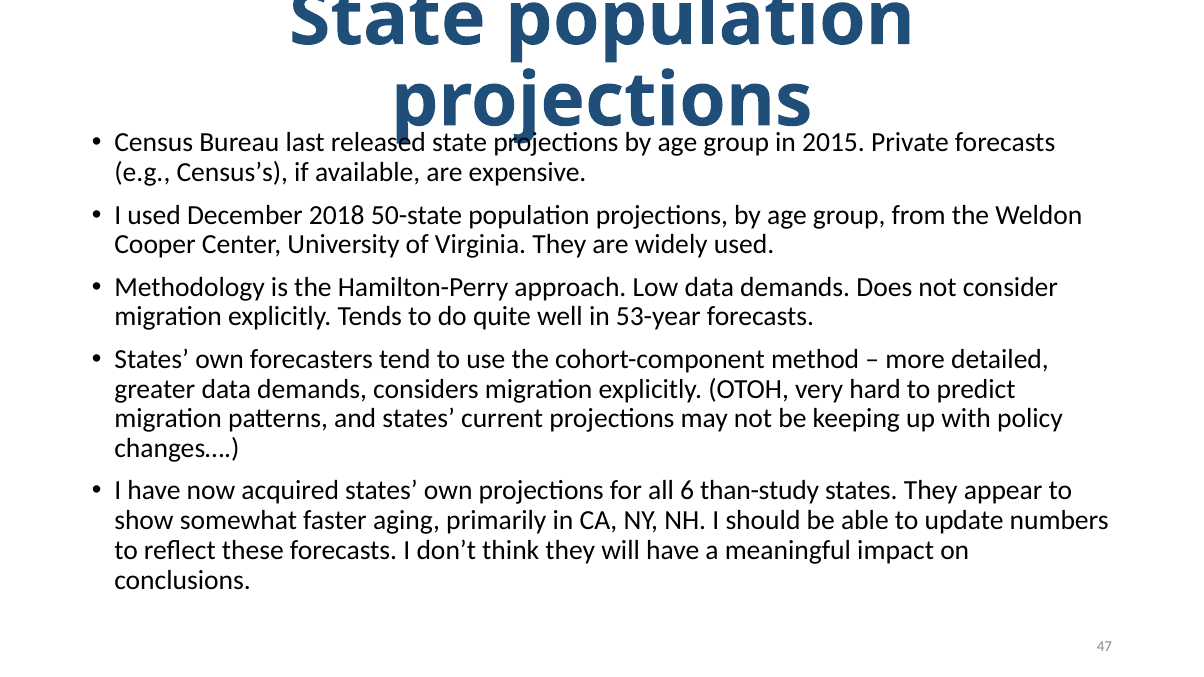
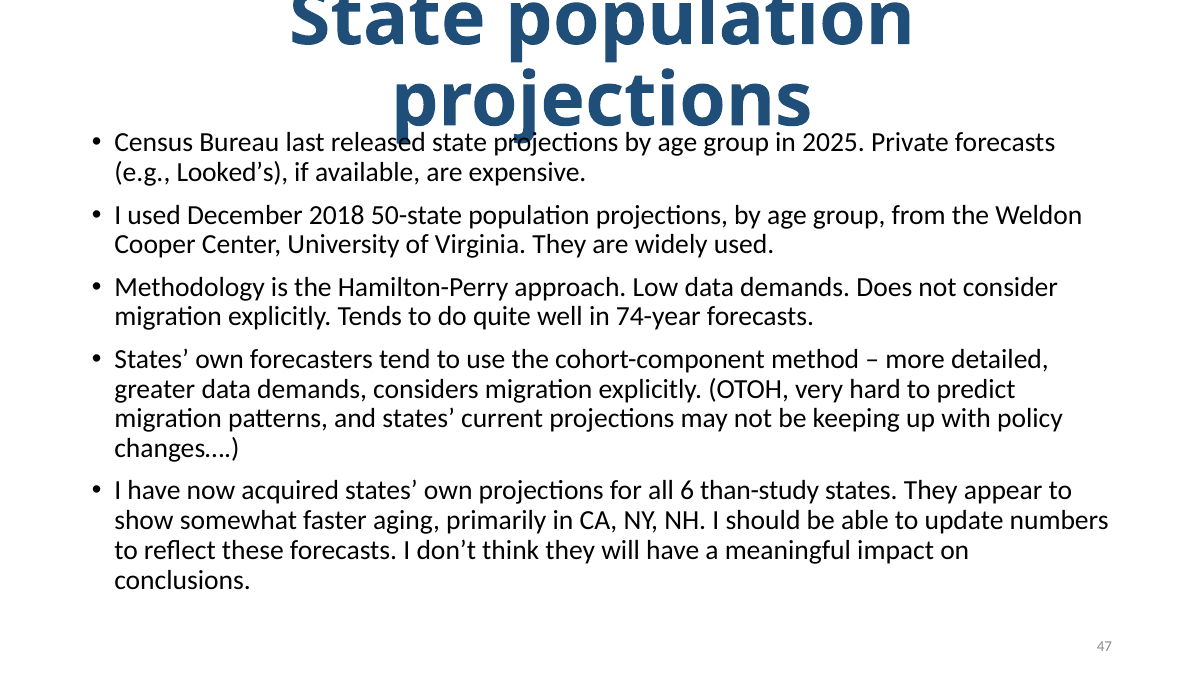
2015: 2015 -> 2025 (834, 143)
Census’s: Census’s -> Looked’s (232, 173)
53-year: 53-year -> 74-year (658, 317)
